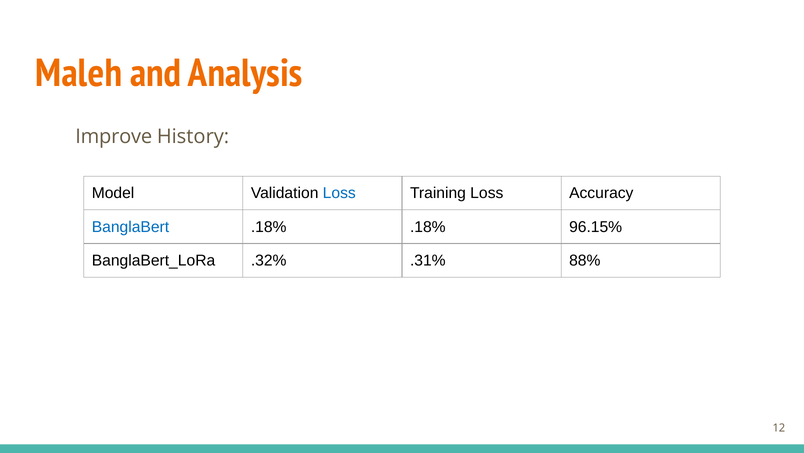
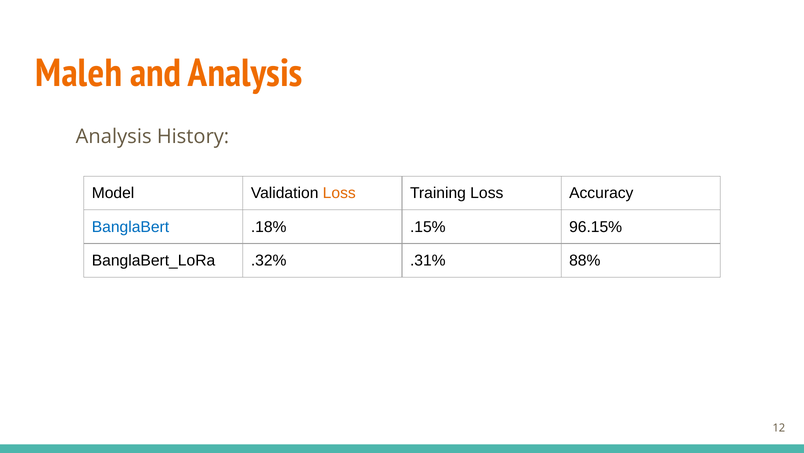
Improve: Improve -> Analysis (114, 136)
Loss colour: blue -> orange (339, 193)
.18% .18%: .18% -> .15% (428, 227)
